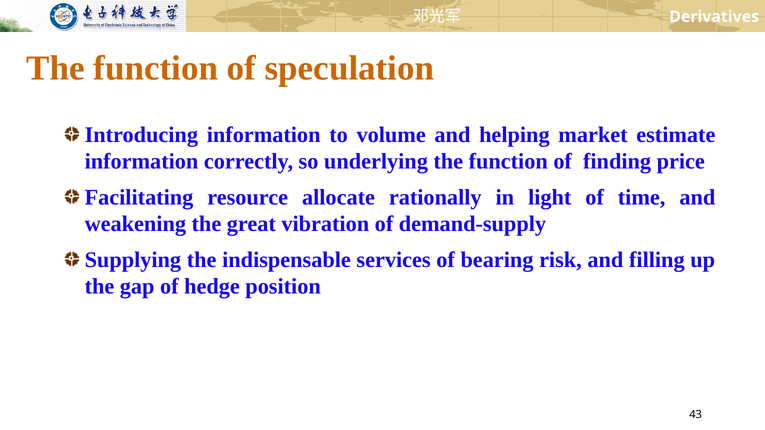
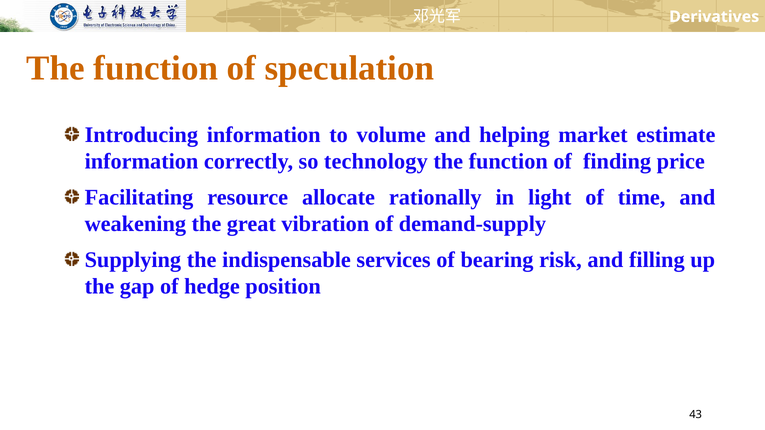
underlying: underlying -> technology (376, 162)
